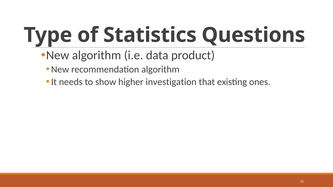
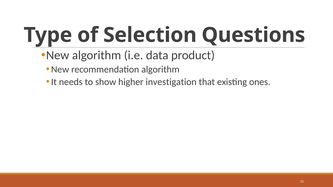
Statistics: Statistics -> Selection (150, 35)
